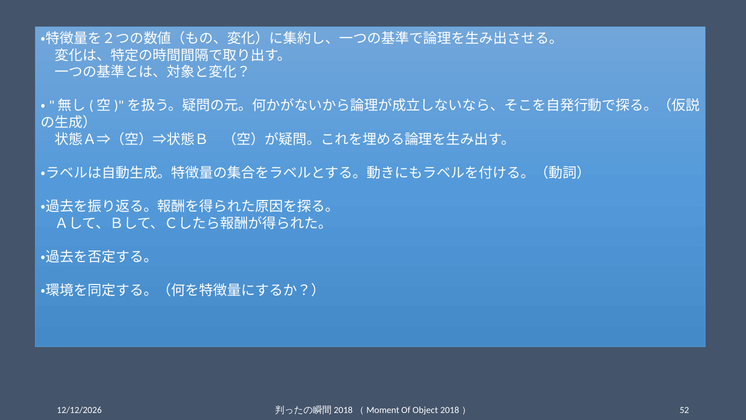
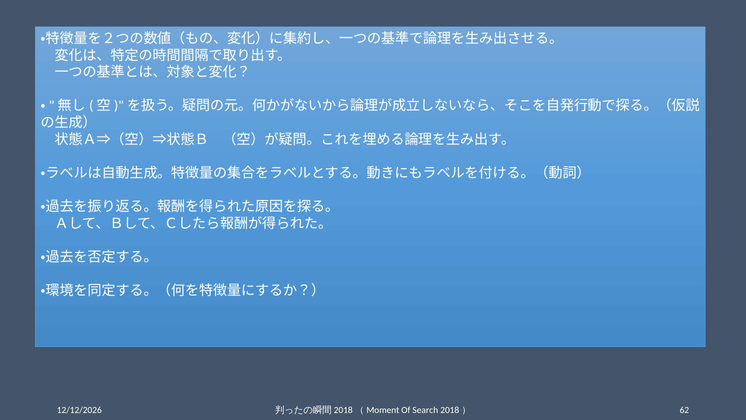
Object: Object -> Search (425, 410)
52: 52 -> 62 (684, 410)
